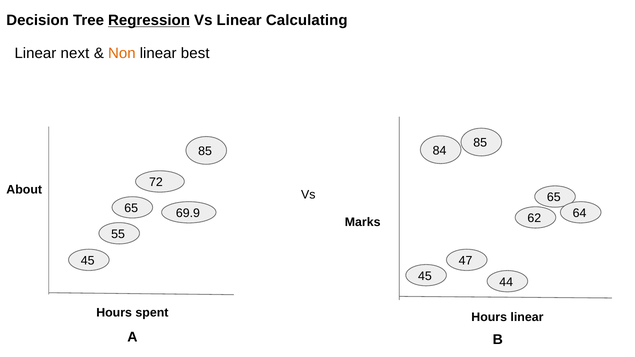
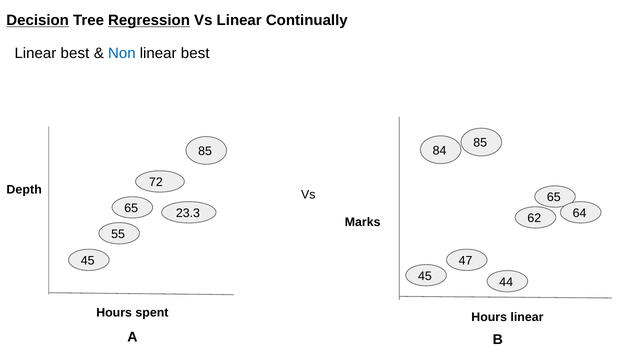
Decision underline: none -> present (38, 20)
Calculating: Calculating -> Continually (307, 20)
next: next -> best (75, 53)
Non colour: orange -> blue (122, 53)
About: About -> Depth (24, 190)
69.9: 69.9 -> 23.3 (188, 213)
